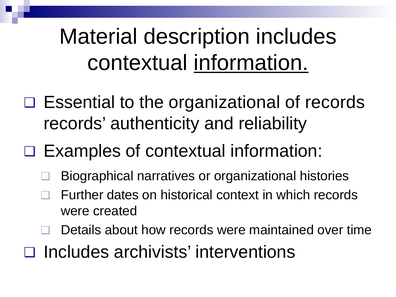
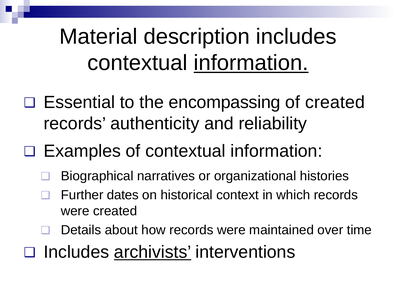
the organizational: organizational -> encompassing (225, 102)
of records: records -> created (335, 102)
archivists underline: none -> present (153, 252)
